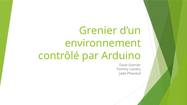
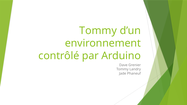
Grenier: Grenier -> Tommy (98, 31)
